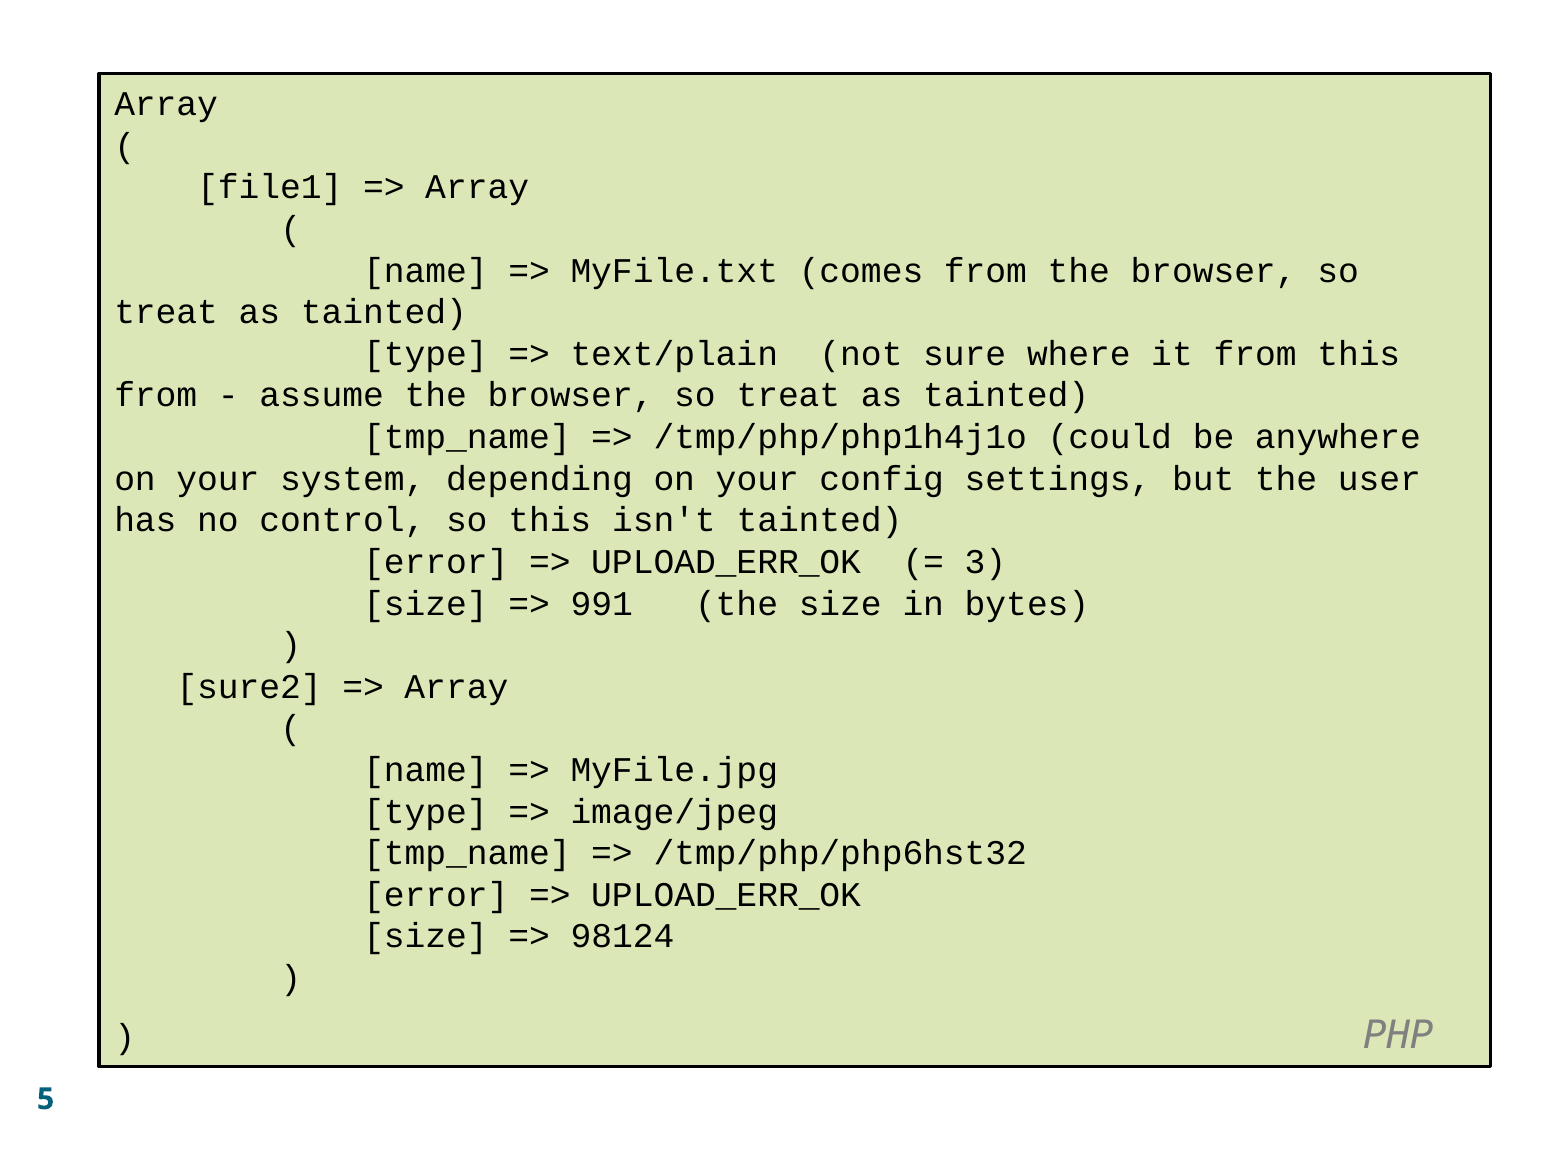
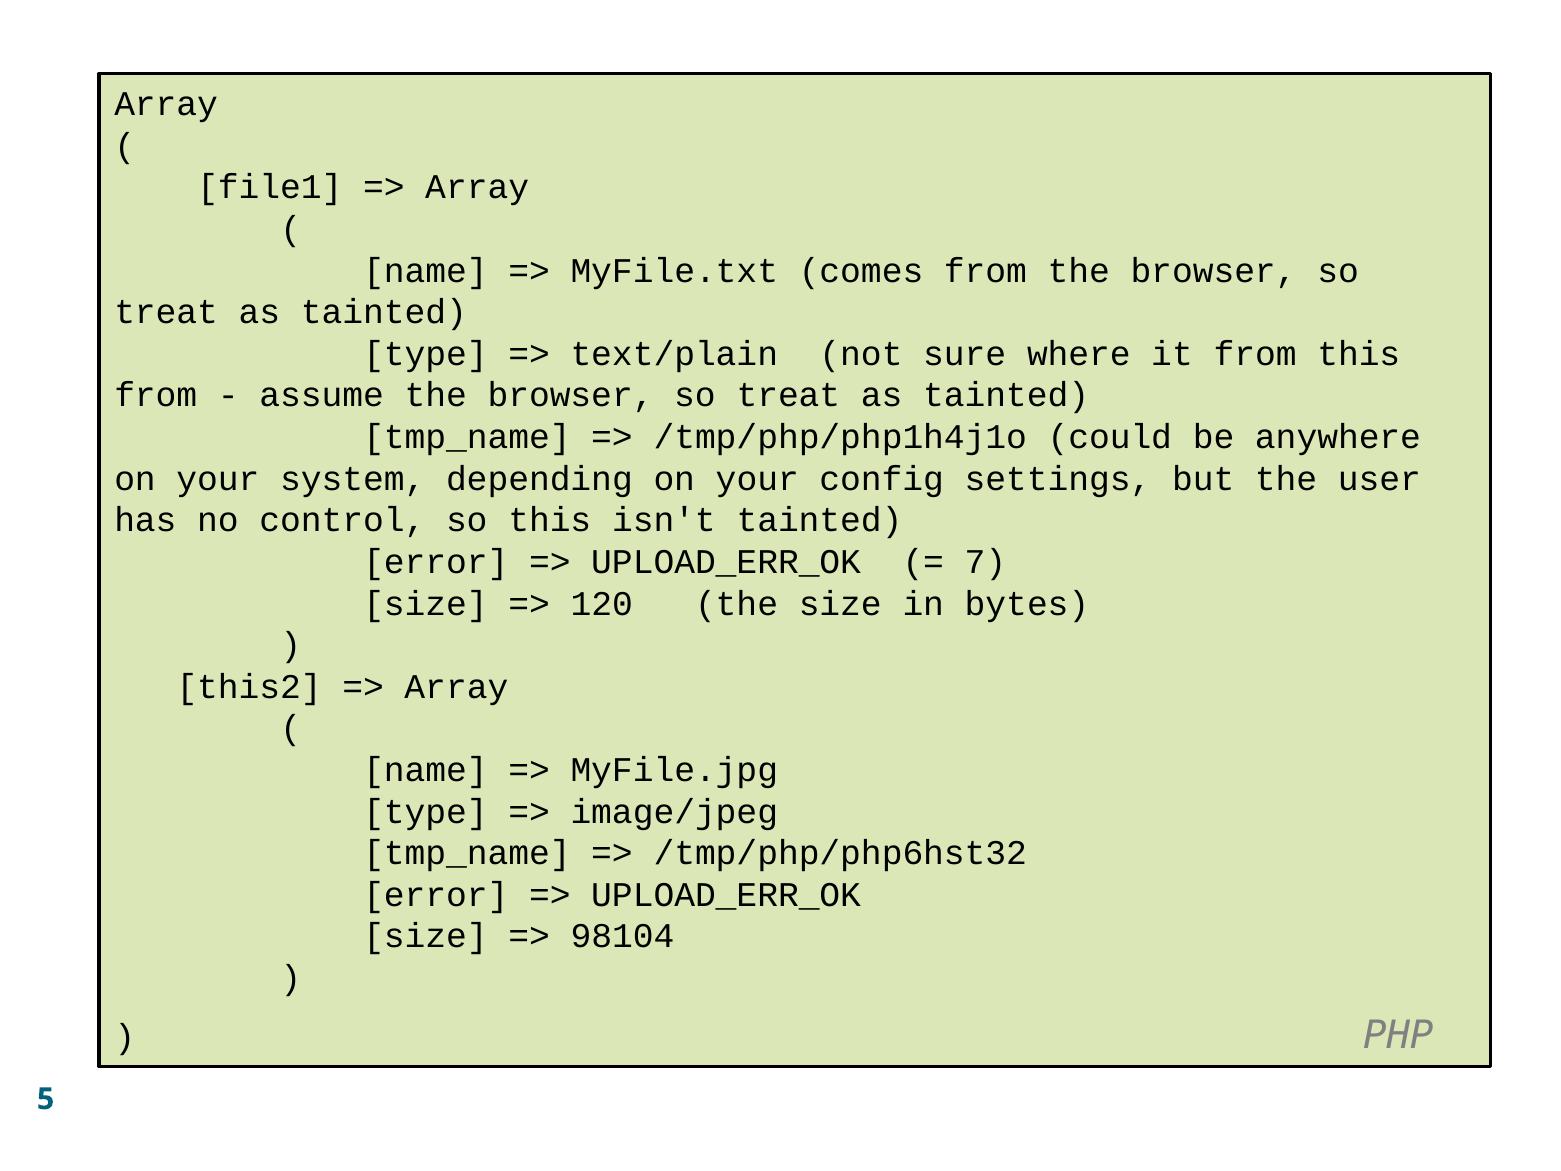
3: 3 -> 7 (985, 562)
991: 991 -> 120 (602, 603)
sure2: sure2 -> this2 (249, 687)
98124: 98124 -> 98104 (623, 936)
